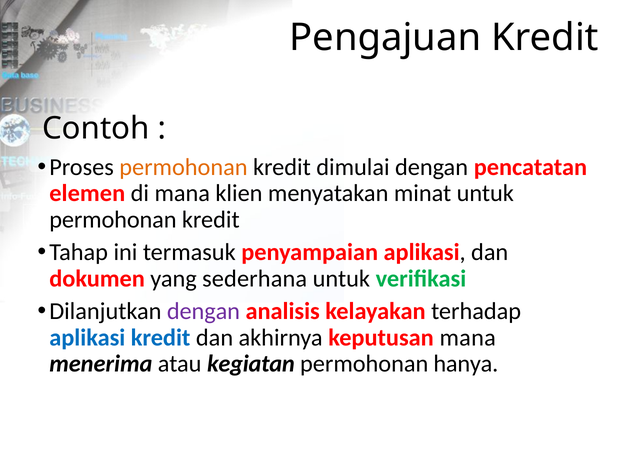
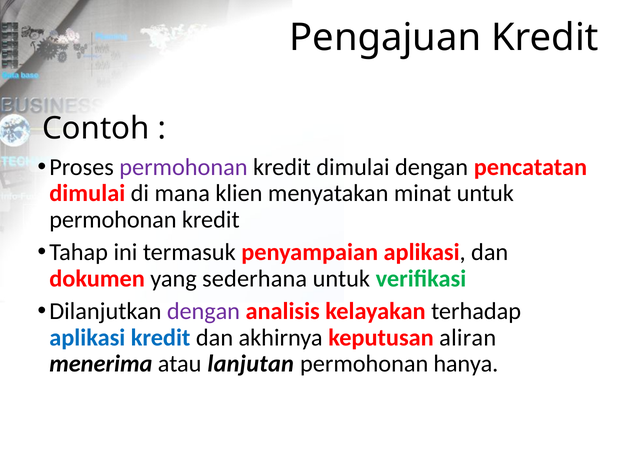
permohonan colour: orange -> purple (183, 167)
elemen: elemen -> dimulai (87, 194)
keputusan mana: mana -> aliran (468, 338)
kegiatan: kegiatan -> lanjutan (251, 364)
